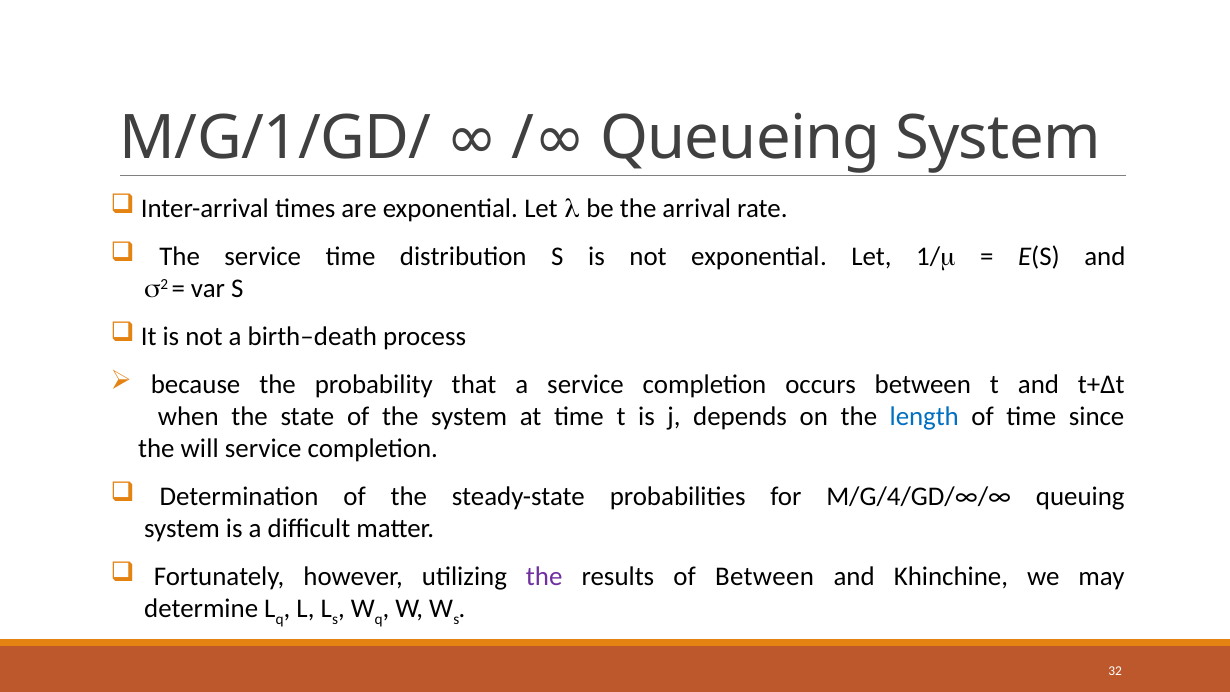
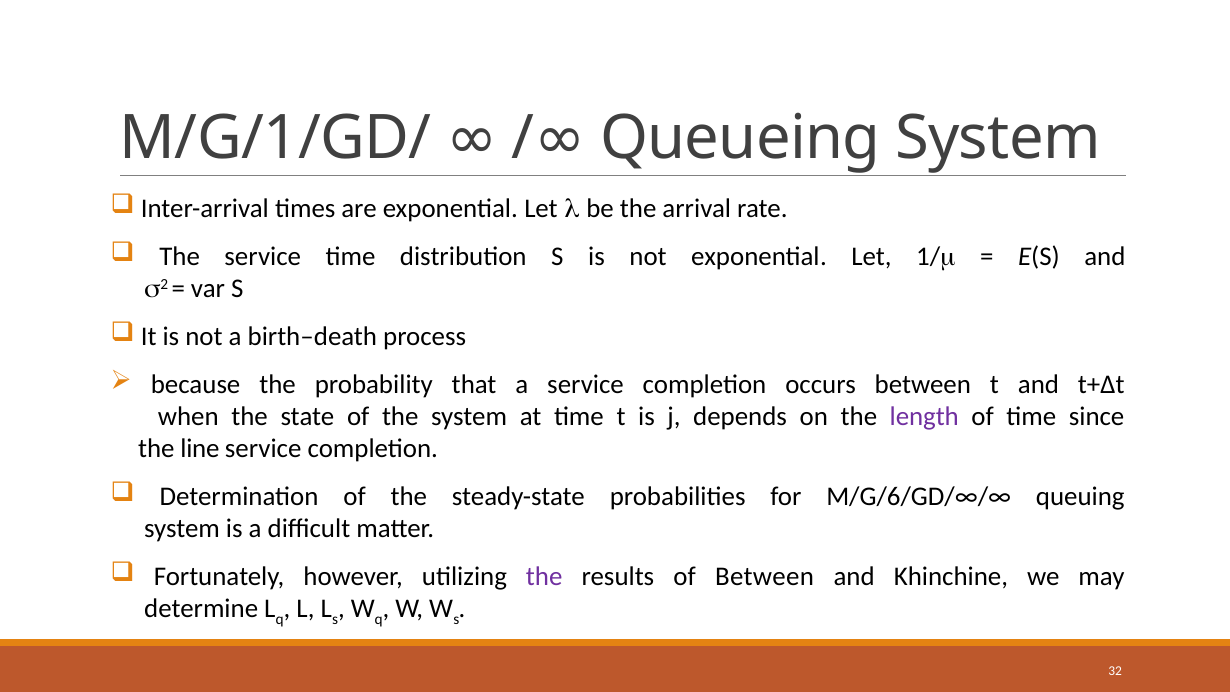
length colour: blue -> purple (924, 417)
will: will -> line (200, 449)
M/G/4/GD/∞/∞: M/G/4/GD/∞/∞ -> M/G/6/GD/∞/∞ (919, 497)
